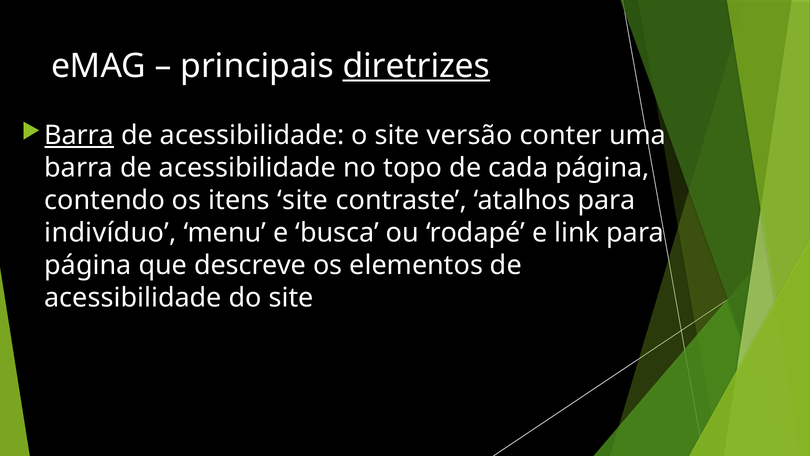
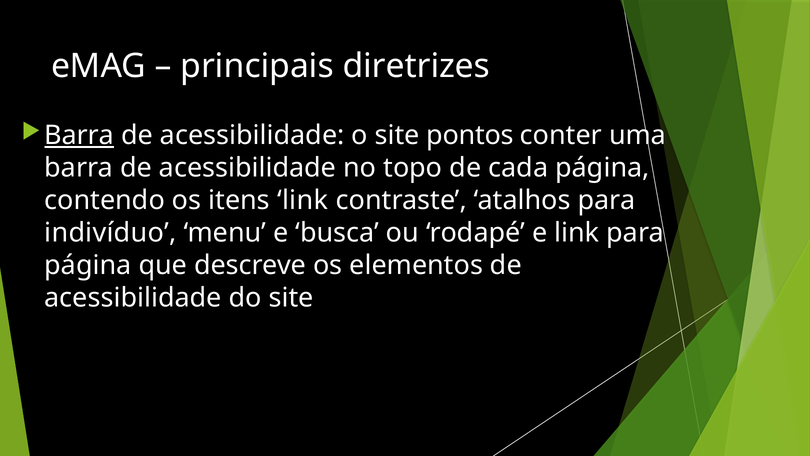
diretrizes underline: present -> none (416, 66)
versão: versão -> pontos (470, 135)
itens site: site -> link (303, 200)
